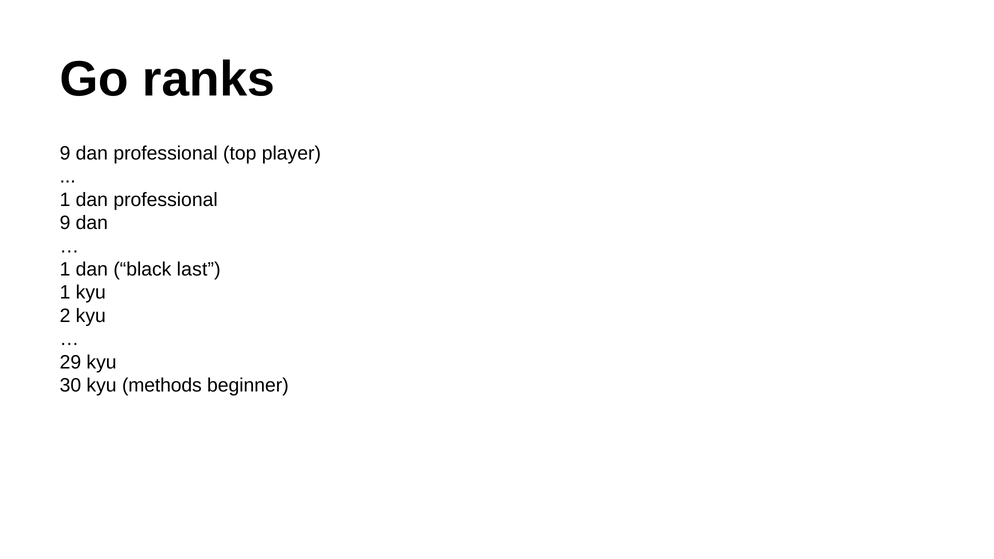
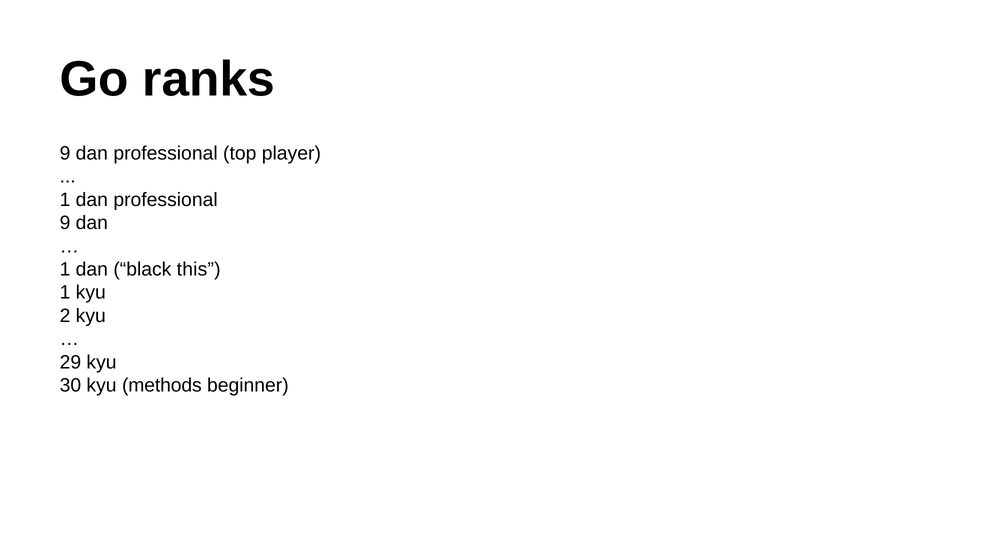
last: last -> this (199, 269)
